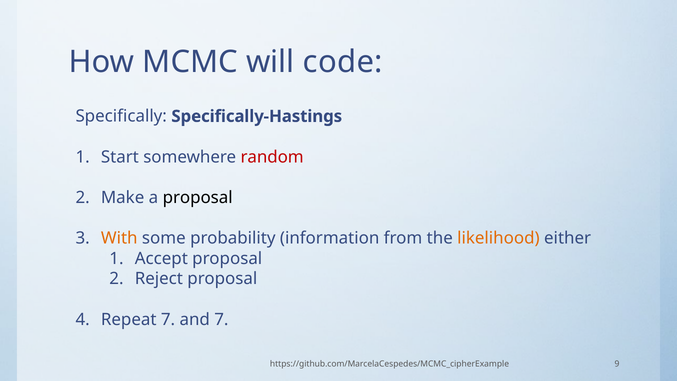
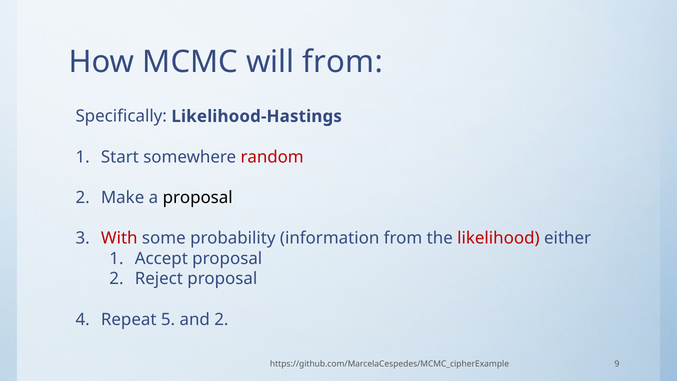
will code: code -> from (343, 62)
Specifically-Hastings: Specifically-Hastings -> Likelihood-Hastings (257, 116)
With colour: orange -> red (119, 238)
likelihood colour: orange -> red (498, 238)
Repeat 7: 7 -> 5 (168, 319)
and 7: 7 -> 2 (221, 319)
